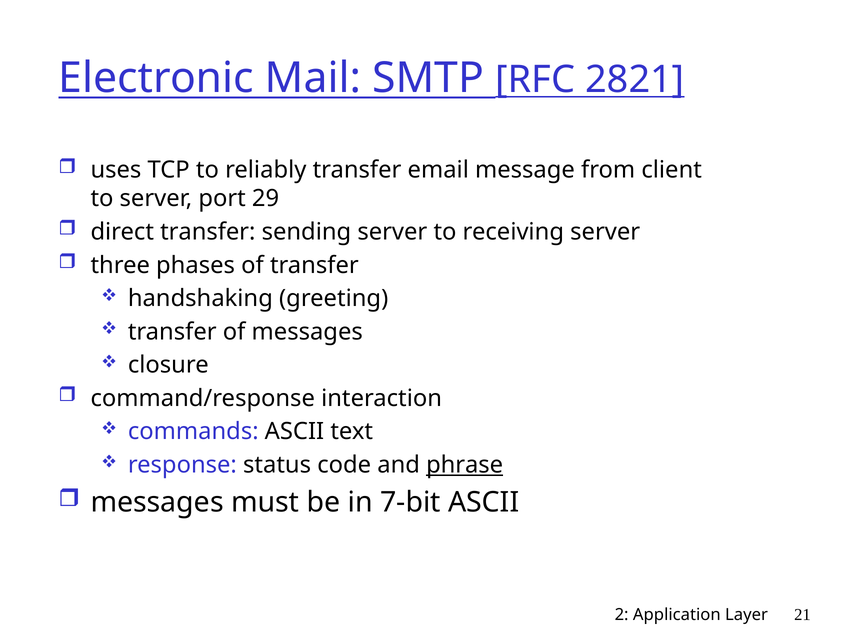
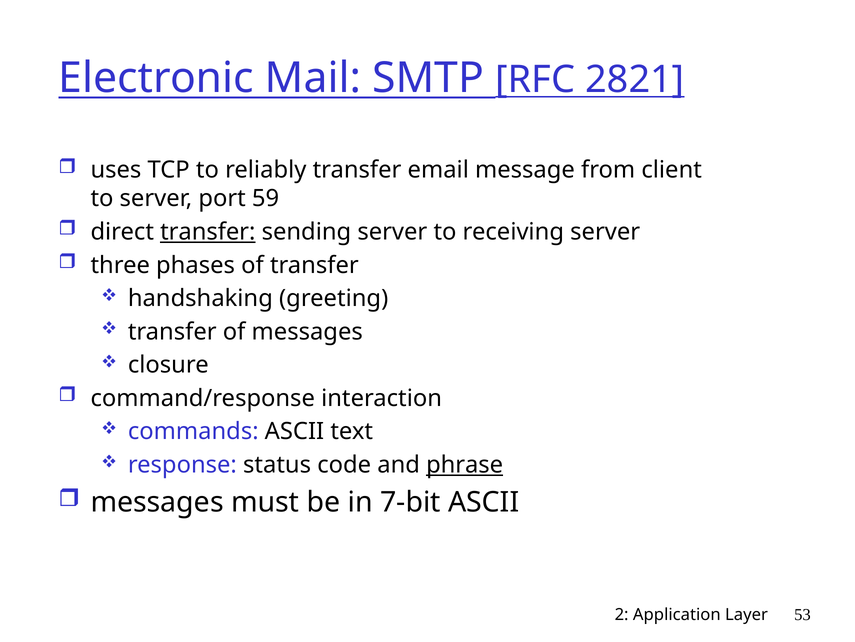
29: 29 -> 59 (266, 198)
transfer underline: none -> present (208, 232)
21: 21 -> 53 (802, 614)
